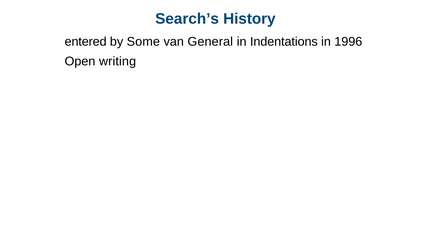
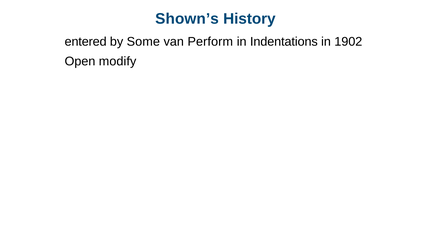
Search’s: Search’s -> Shown’s (187, 19)
General: General -> Perform (210, 42)
1996: 1996 -> 1902 (348, 42)
writing: writing -> modify (118, 62)
